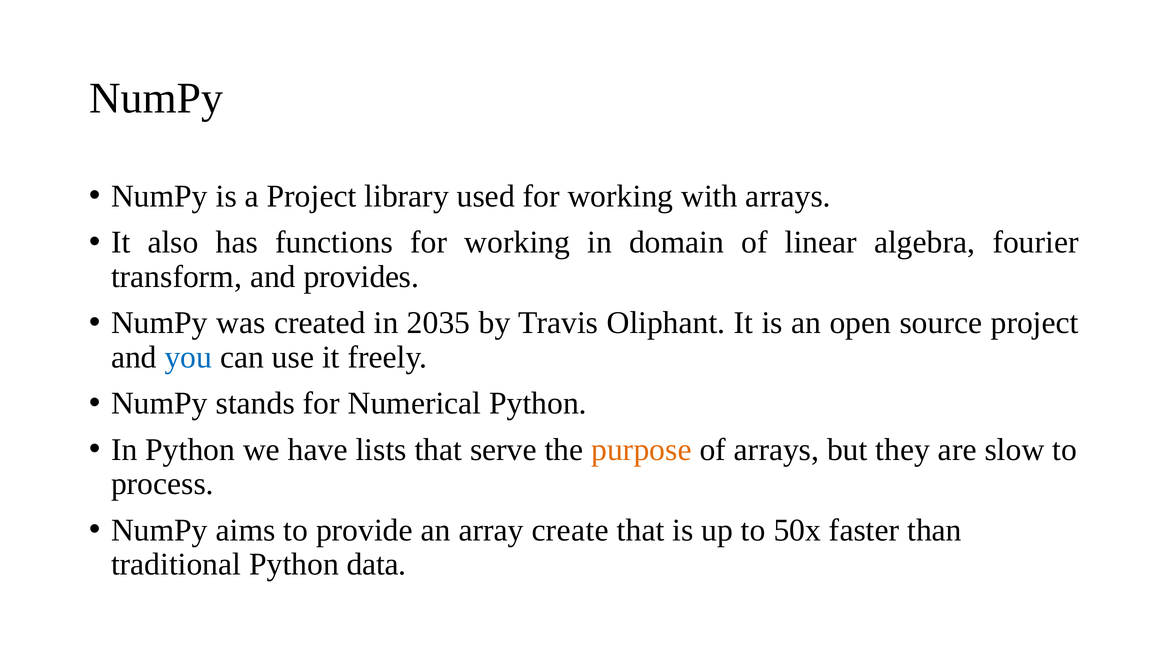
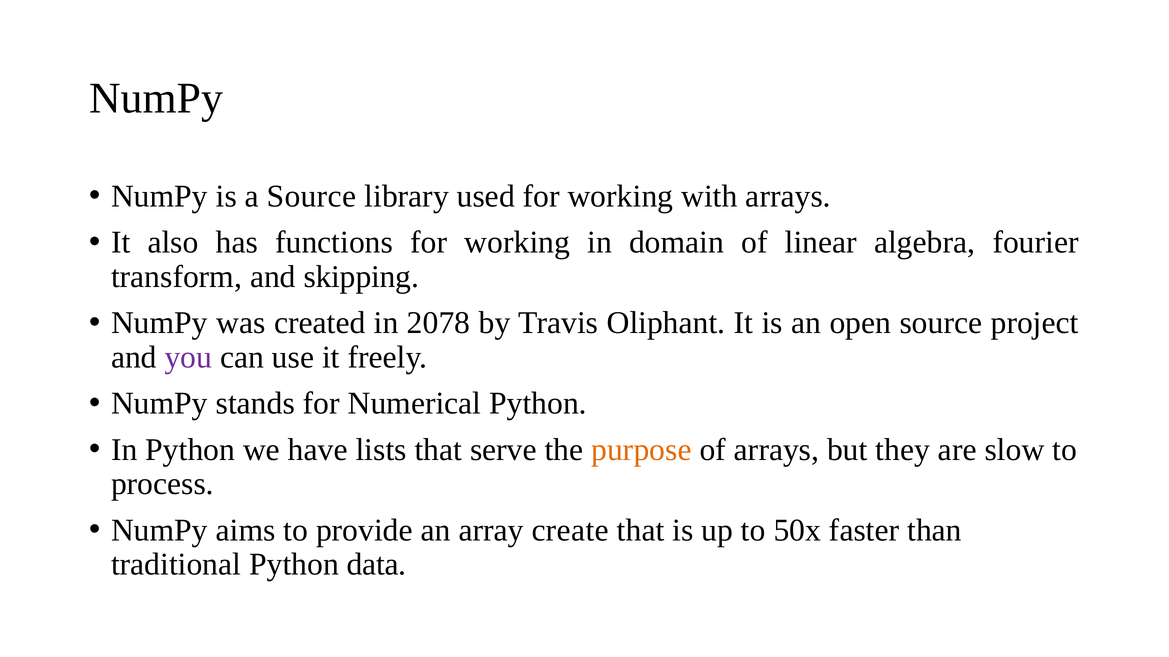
a Project: Project -> Source (311, 196)
provides: provides -> skipping (361, 277)
2035: 2035 -> 2078 (439, 323)
you colour: blue -> purple (188, 357)
